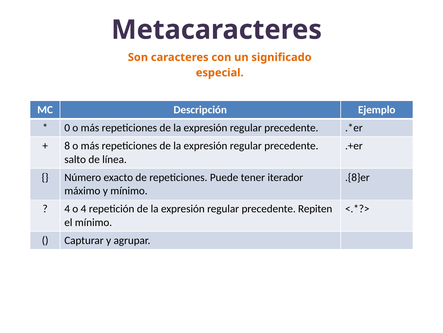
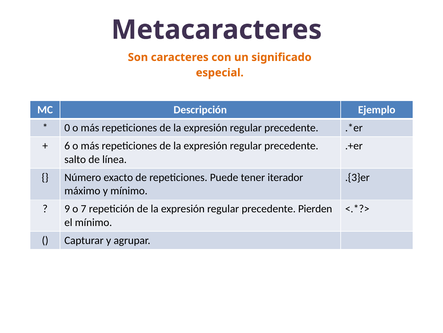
8: 8 -> 6 (67, 146)
.{8}er: .{8}er -> .{3}er (357, 177)
4: 4 -> 9 (67, 209)
o 4: 4 -> 7 (84, 209)
Repiten: Repiten -> Pierden (315, 209)
